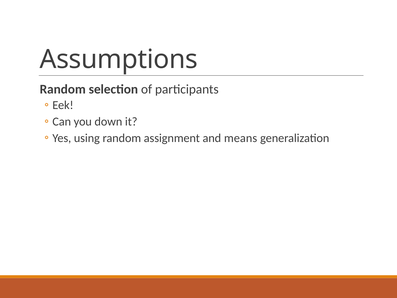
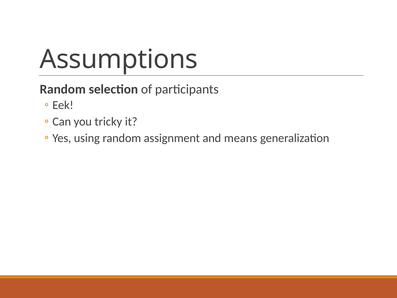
down: down -> tricky (108, 122)
